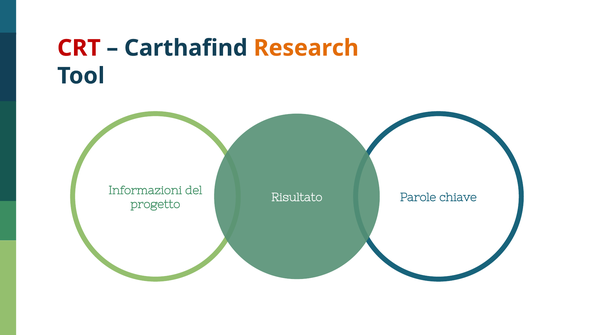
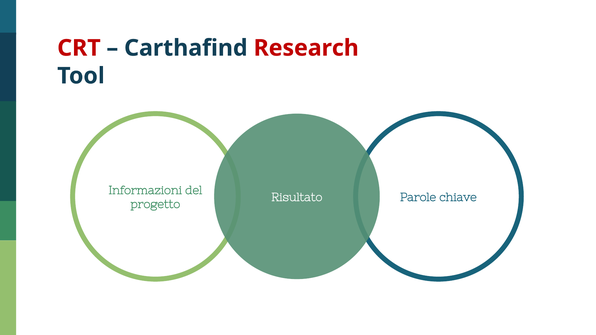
Research colour: orange -> red (306, 48)
